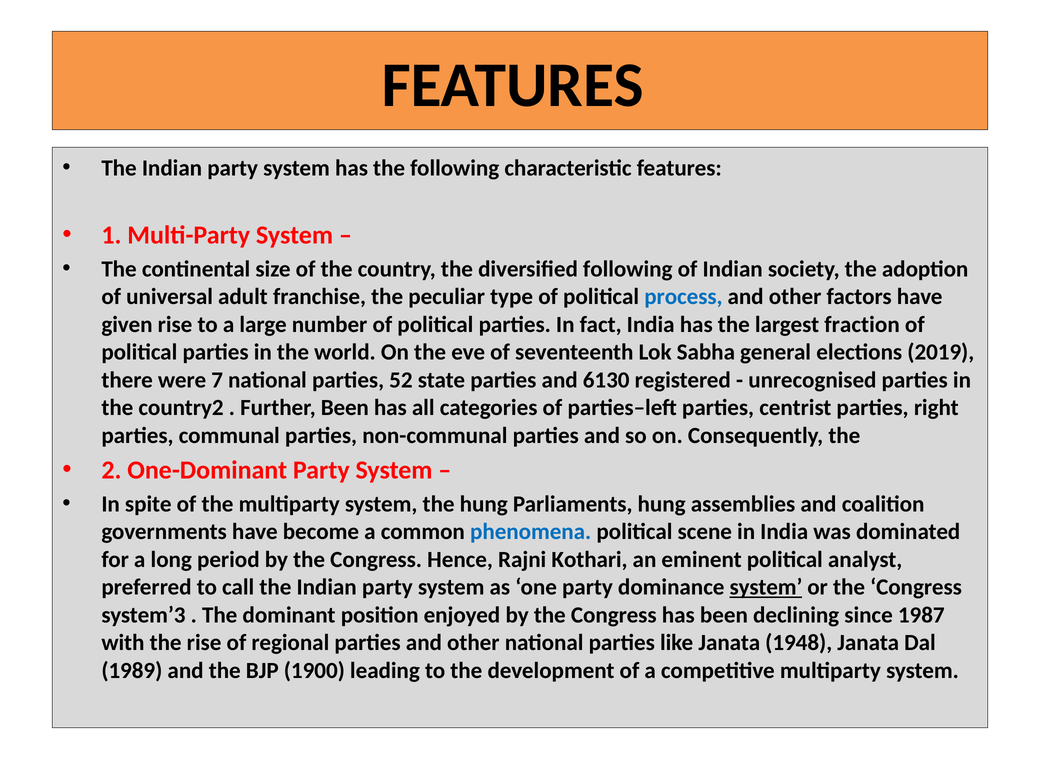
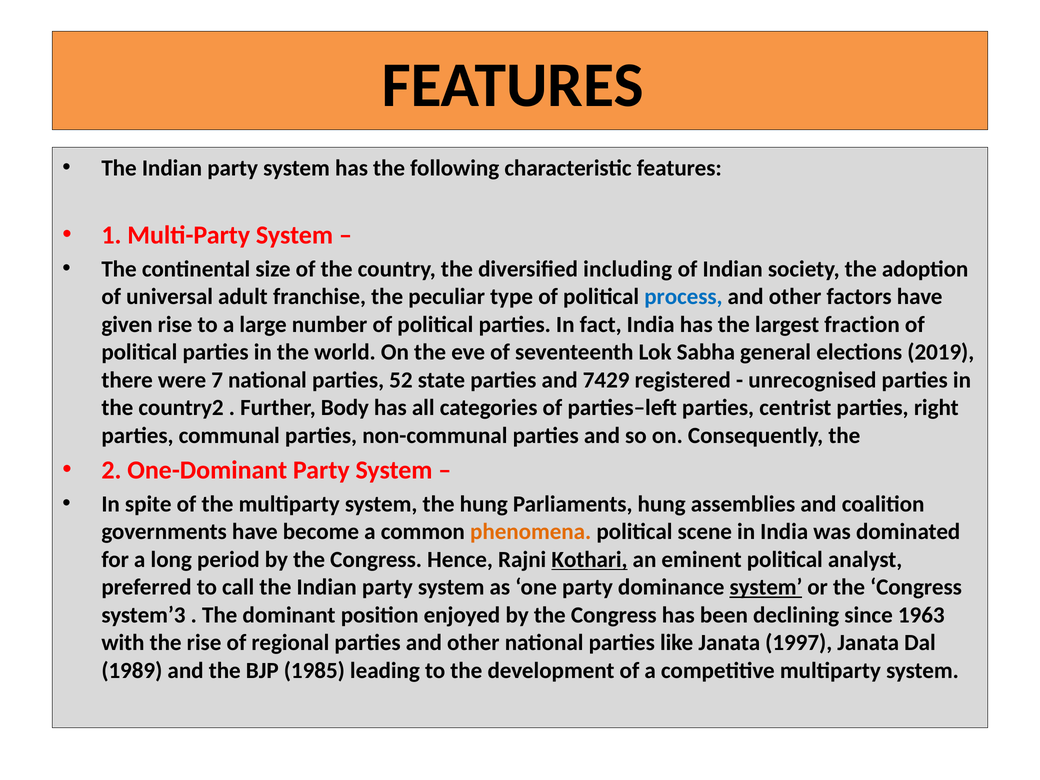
diversified following: following -> including (628, 269)
6130: 6130 -> 7429 (606, 380)
Further Been: Been -> Body (345, 408)
phenomena colour: blue -> orange (531, 532)
Kothari underline: none -> present (590, 560)
1987: 1987 -> 1963 (921, 615)
1948: 1948 -> 1997 (799, 643)
1900: 1900 -> 1985 (314, 670)
